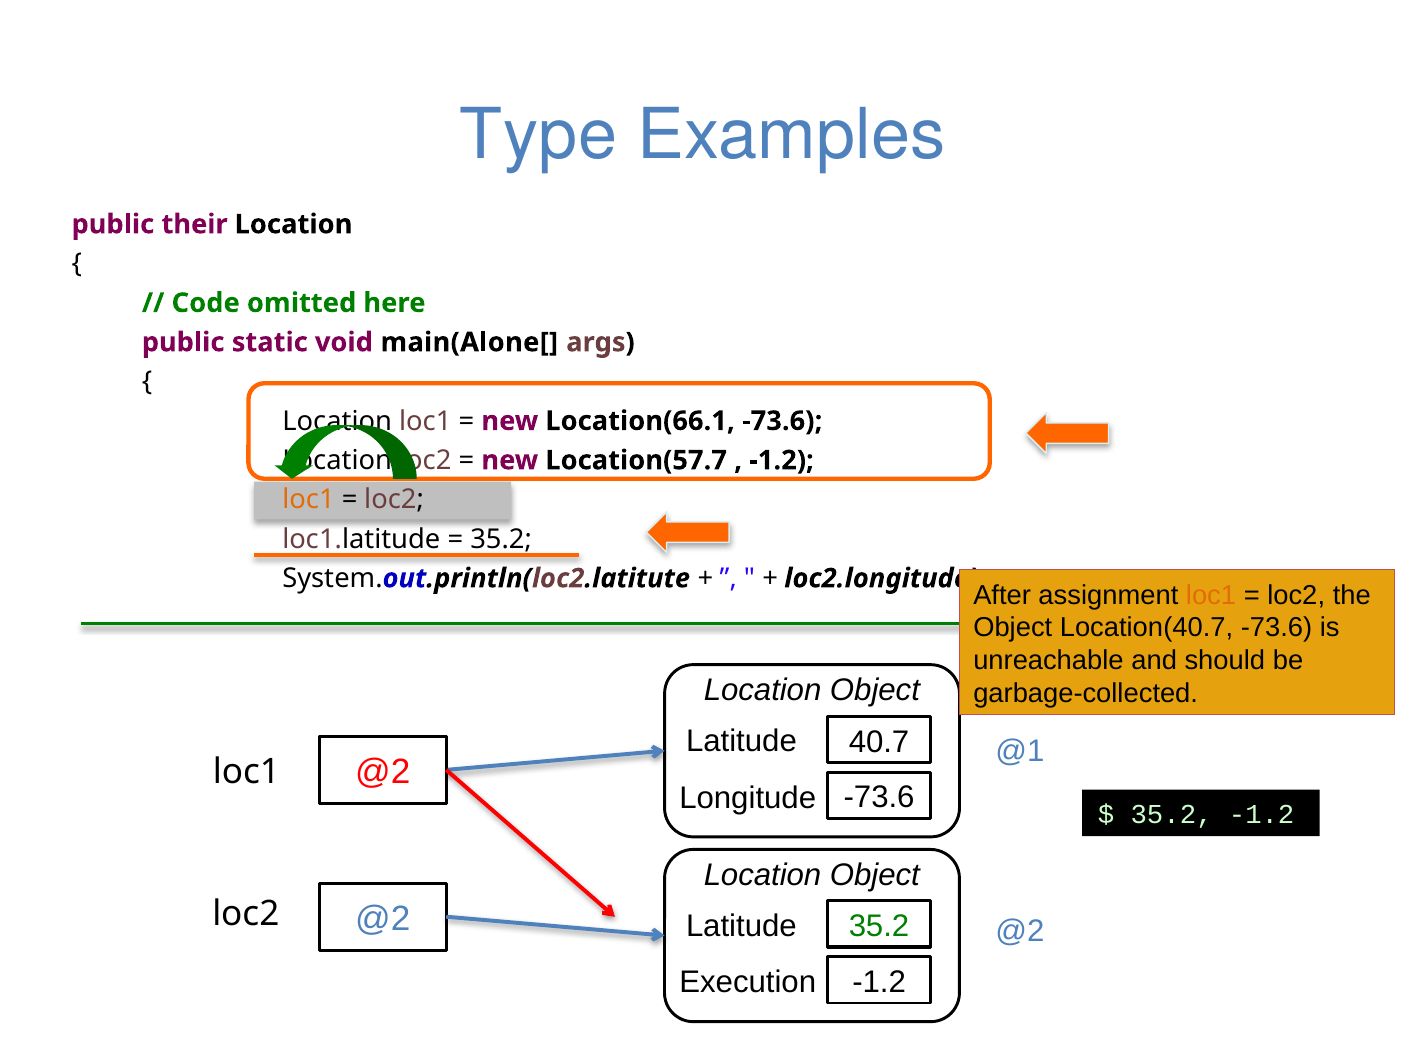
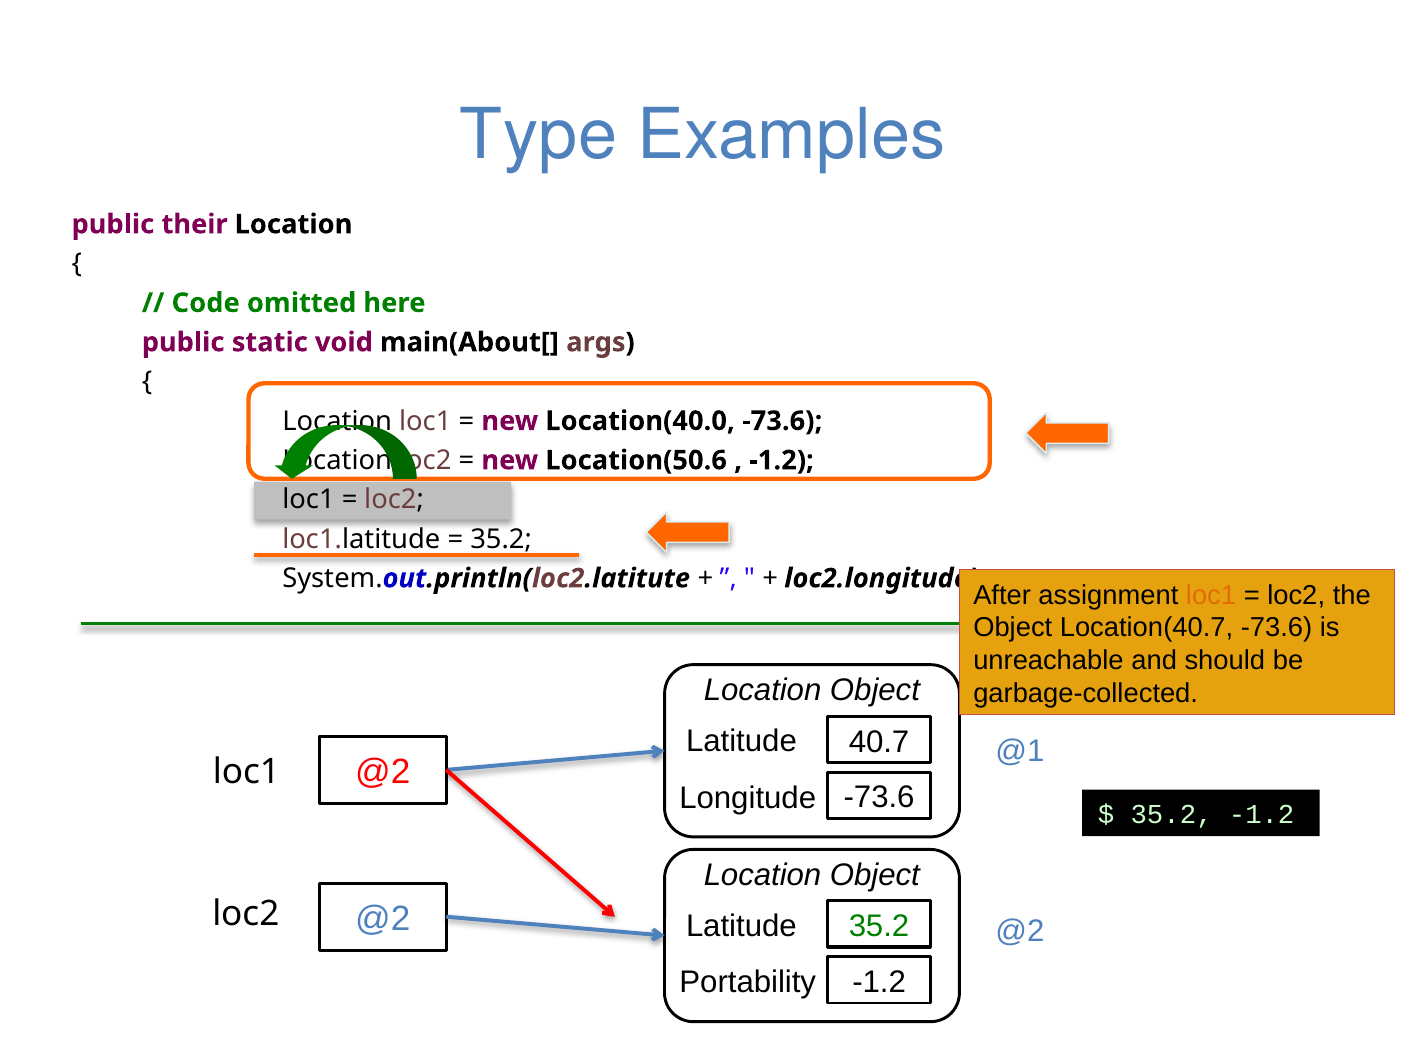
main(Alone[: main(Alone[ -> main(About[ (469, 342)
Location(66.1: Location(66.1 -> Location(40.0 (640, 421)
Location(57.7: Location(57.7 -> Location(50.6 (636, 460)
loc1 colour: orange -> black (309, 500)
Execution: Execution -> Portability (748, 982)
